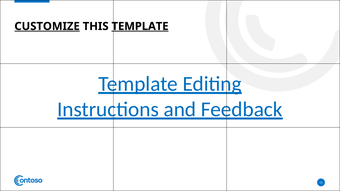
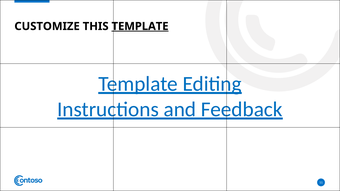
CUSTOMIZE underline: present -> none (47, 26)
